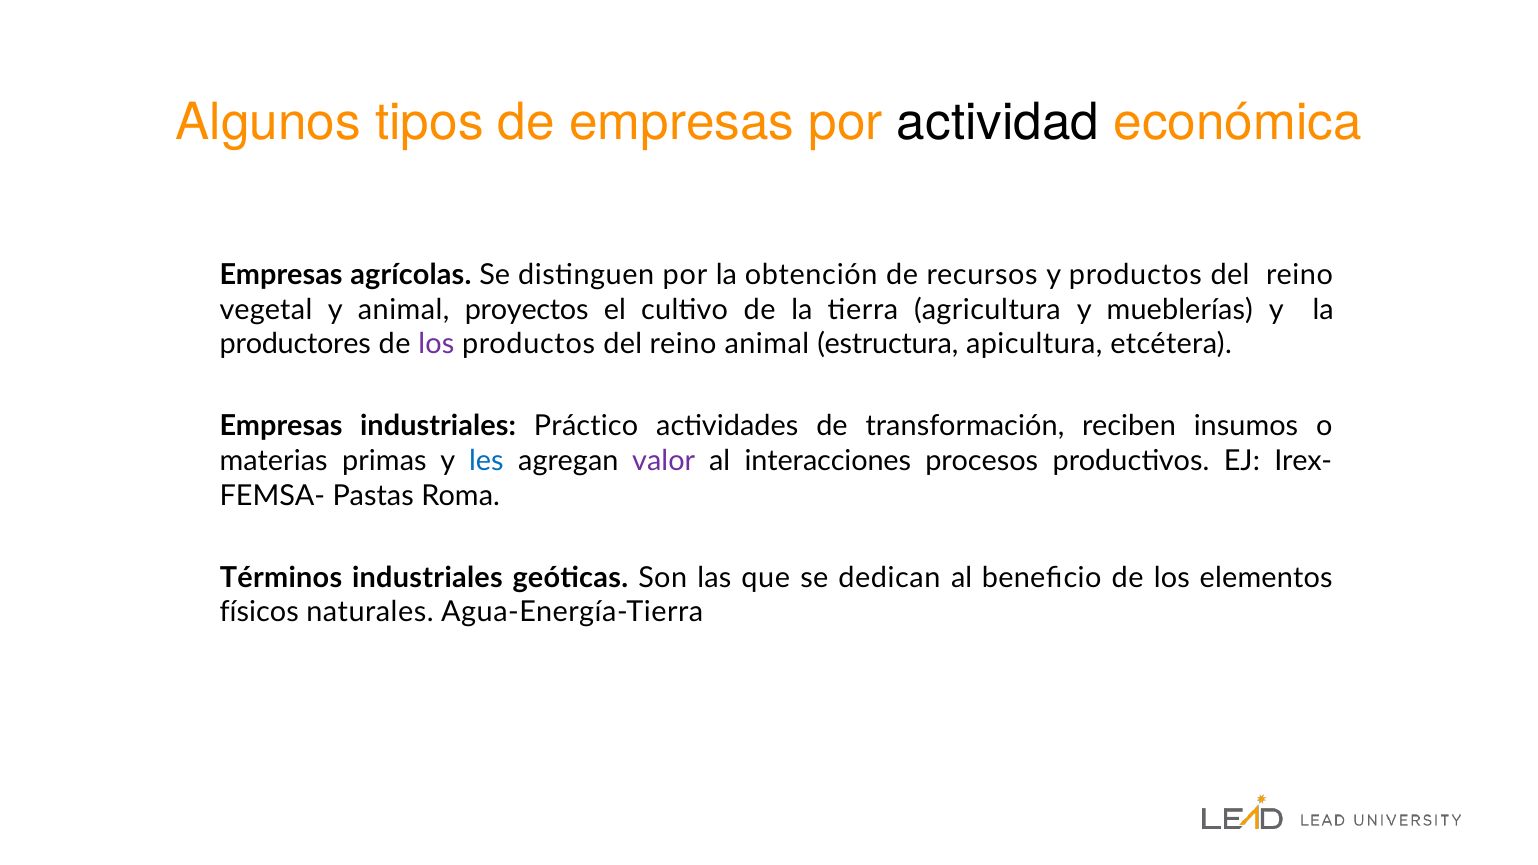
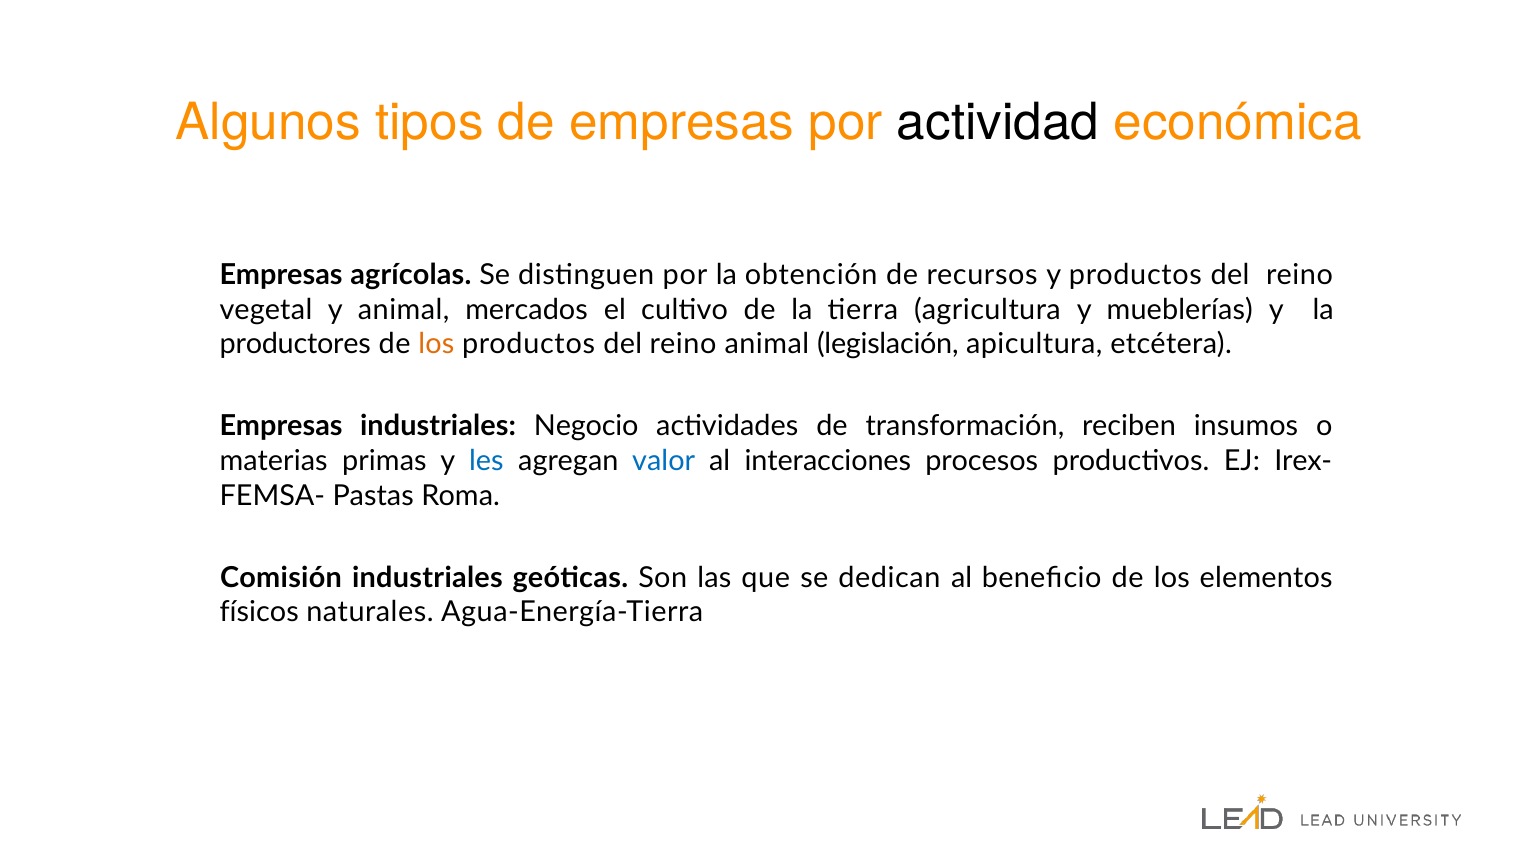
proyectos: proyectos -> mercados (527, 310)
los colour: purple -> orange (436, 344)
estructura: estructura -> legislación (888, 344)
Práctico: Práctico -> Negocio (586, 426)
valor colour: purple -> blue (664, 461)
Términos: Términos -> Comisión (281, 578)
